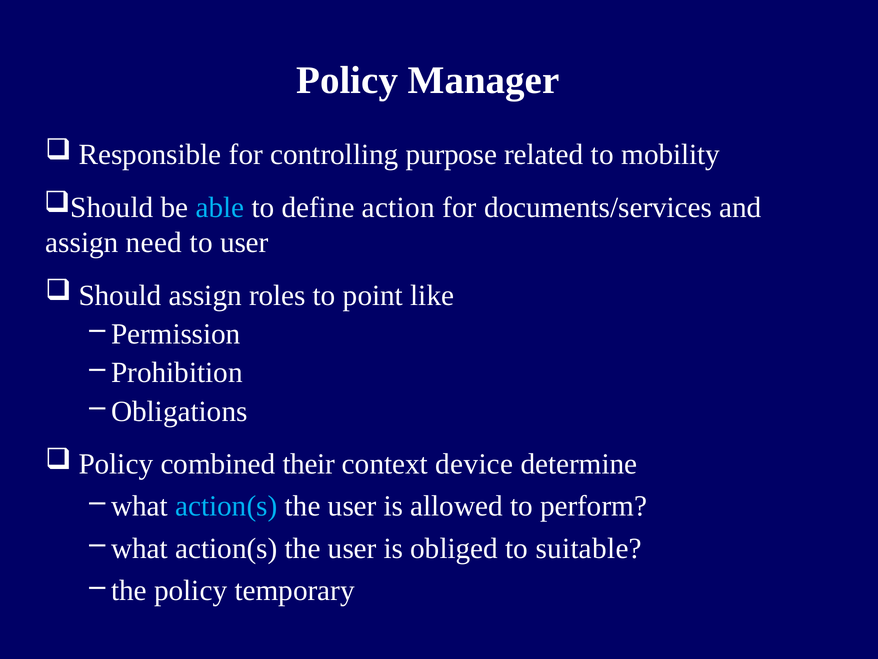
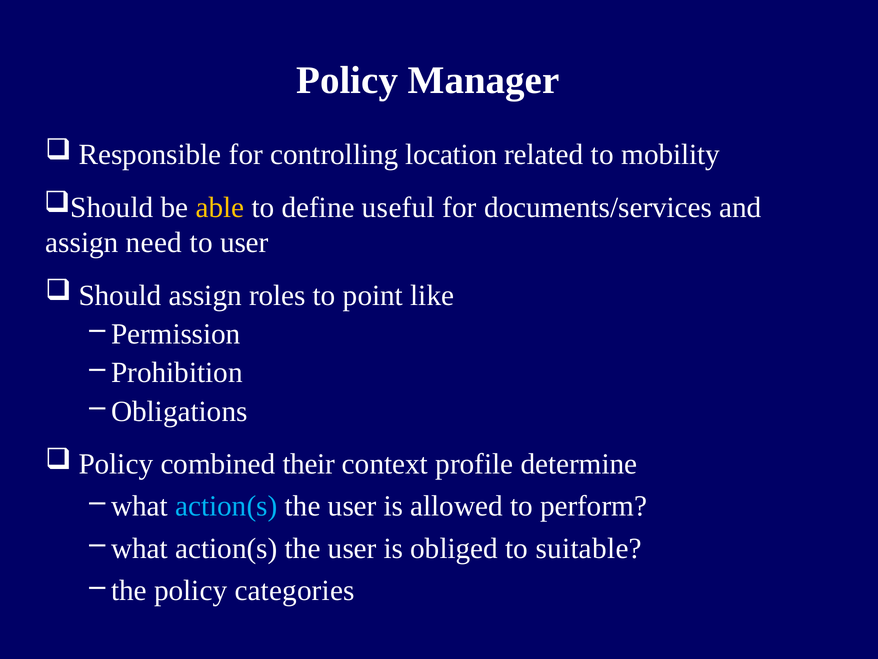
purpose: purpose -> location (451, 155)
able colour: light blue -> yellow (220, 207)
action: action -> useful (398, 207)
device: device -> profile (474, 464)
temporary: temporary -> categories (295, 590)
